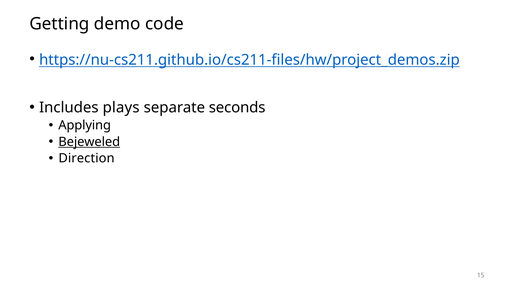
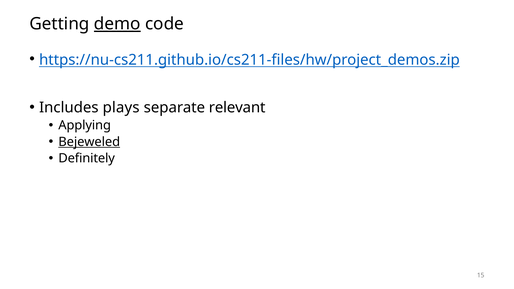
demo underline: none -> present (117, 24)
seconds: seconds -> relevant (237, 108)
Direction: Direction -> Definitely (87, 158)
